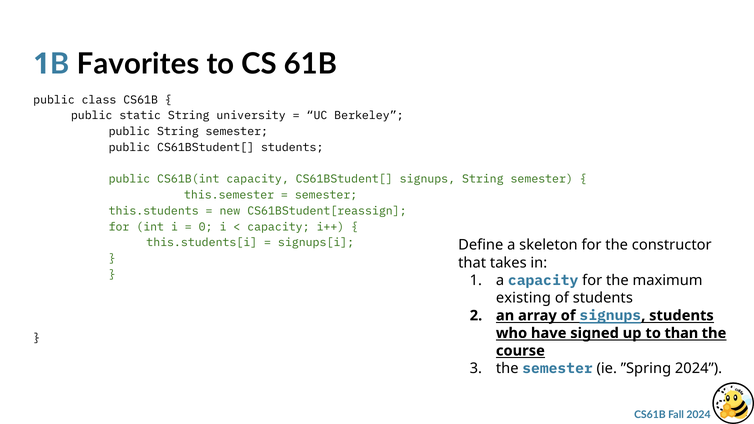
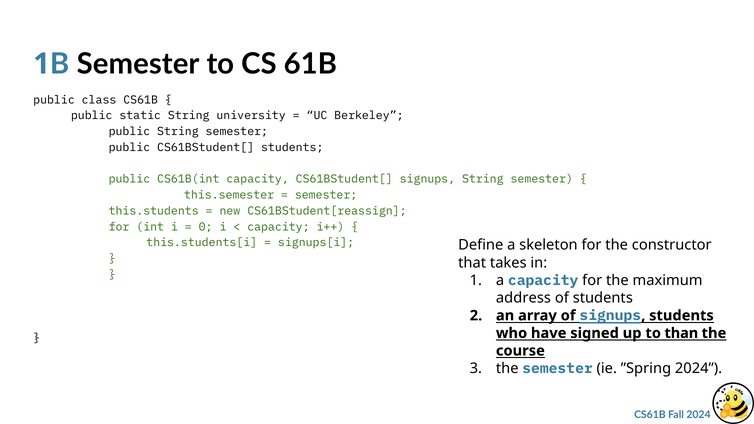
Favorites: Favorites -> Semester (138, 64)
existing: existing -> address (523, 298)
